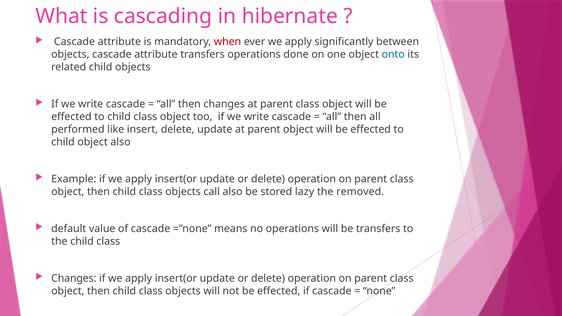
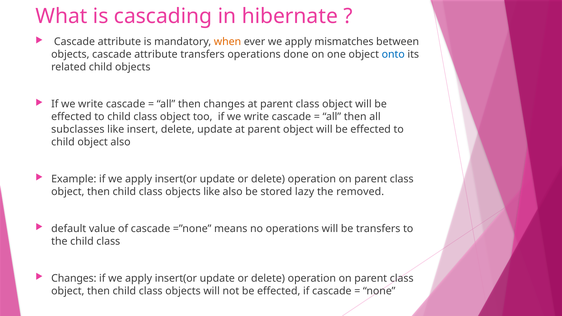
when colour: red -> orange (228, 42)
significantly: significantly -> mismatches (344, 42)
performed: performed -> subclasses (78, 129)
objects call: call -> like (212, 192)
